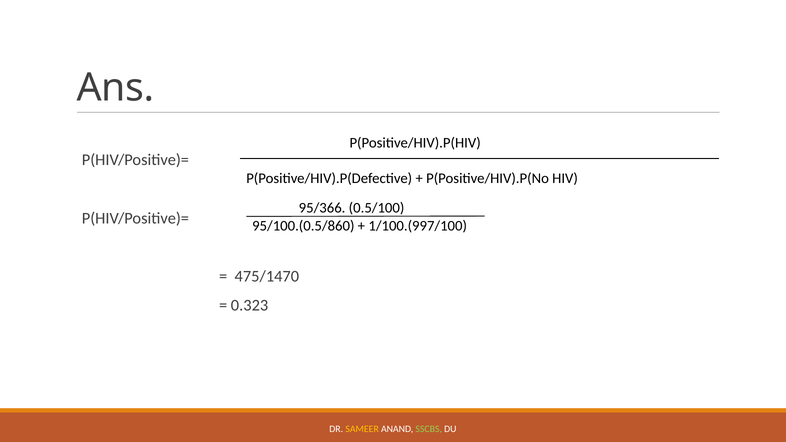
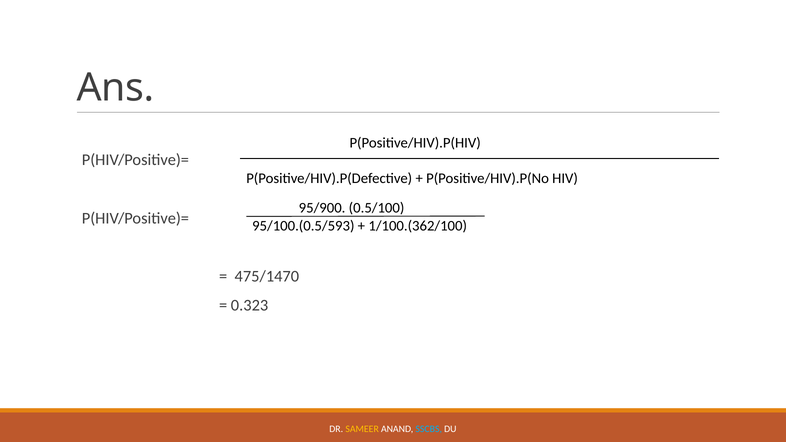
95/366: 95/366 -> 95/900 (322, 208)
95/100.(0.5/860: 95/100.(0.5/860 -> 95/100.(0.5/593 (303, 226)
1/100.(997/100: 1/100.(997/100 -> 1/100.(362/100 (418, 226)
SSCBS colour: light green -> light blue (429, 429)
